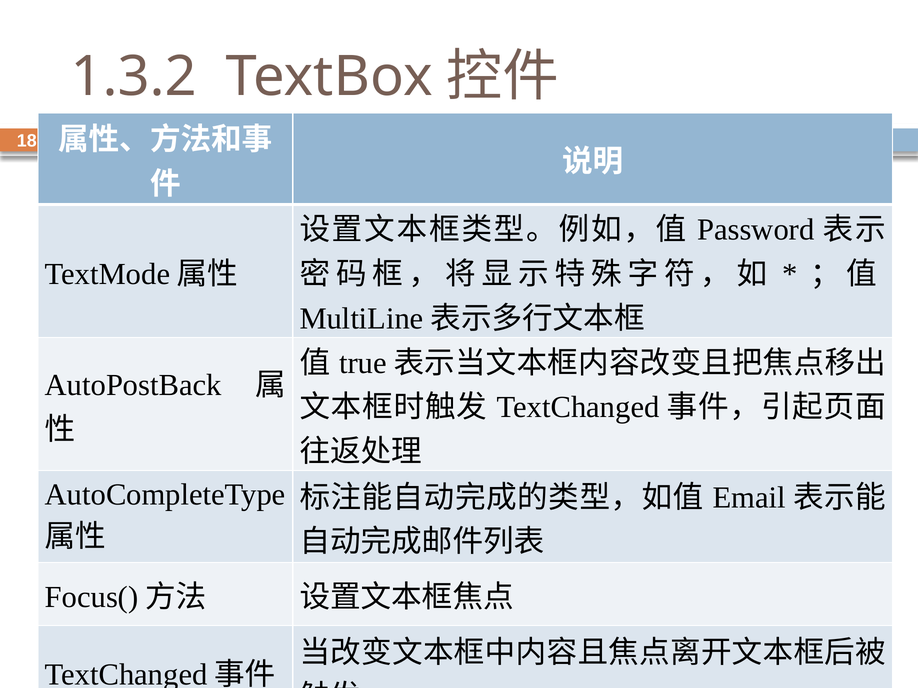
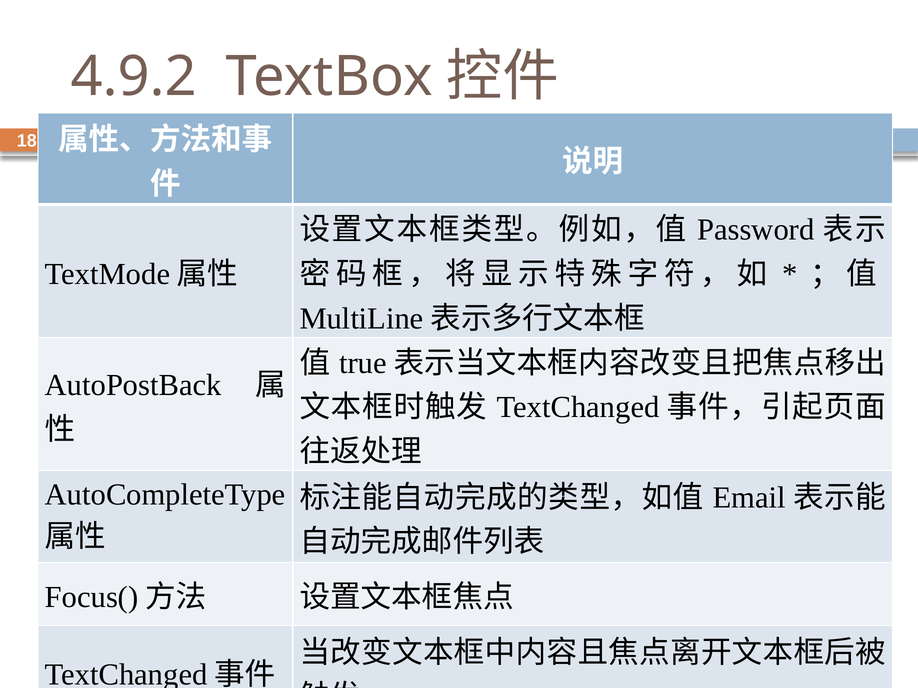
1.3.2: 1.3.2 -> 4.9.2 (134, 77)
